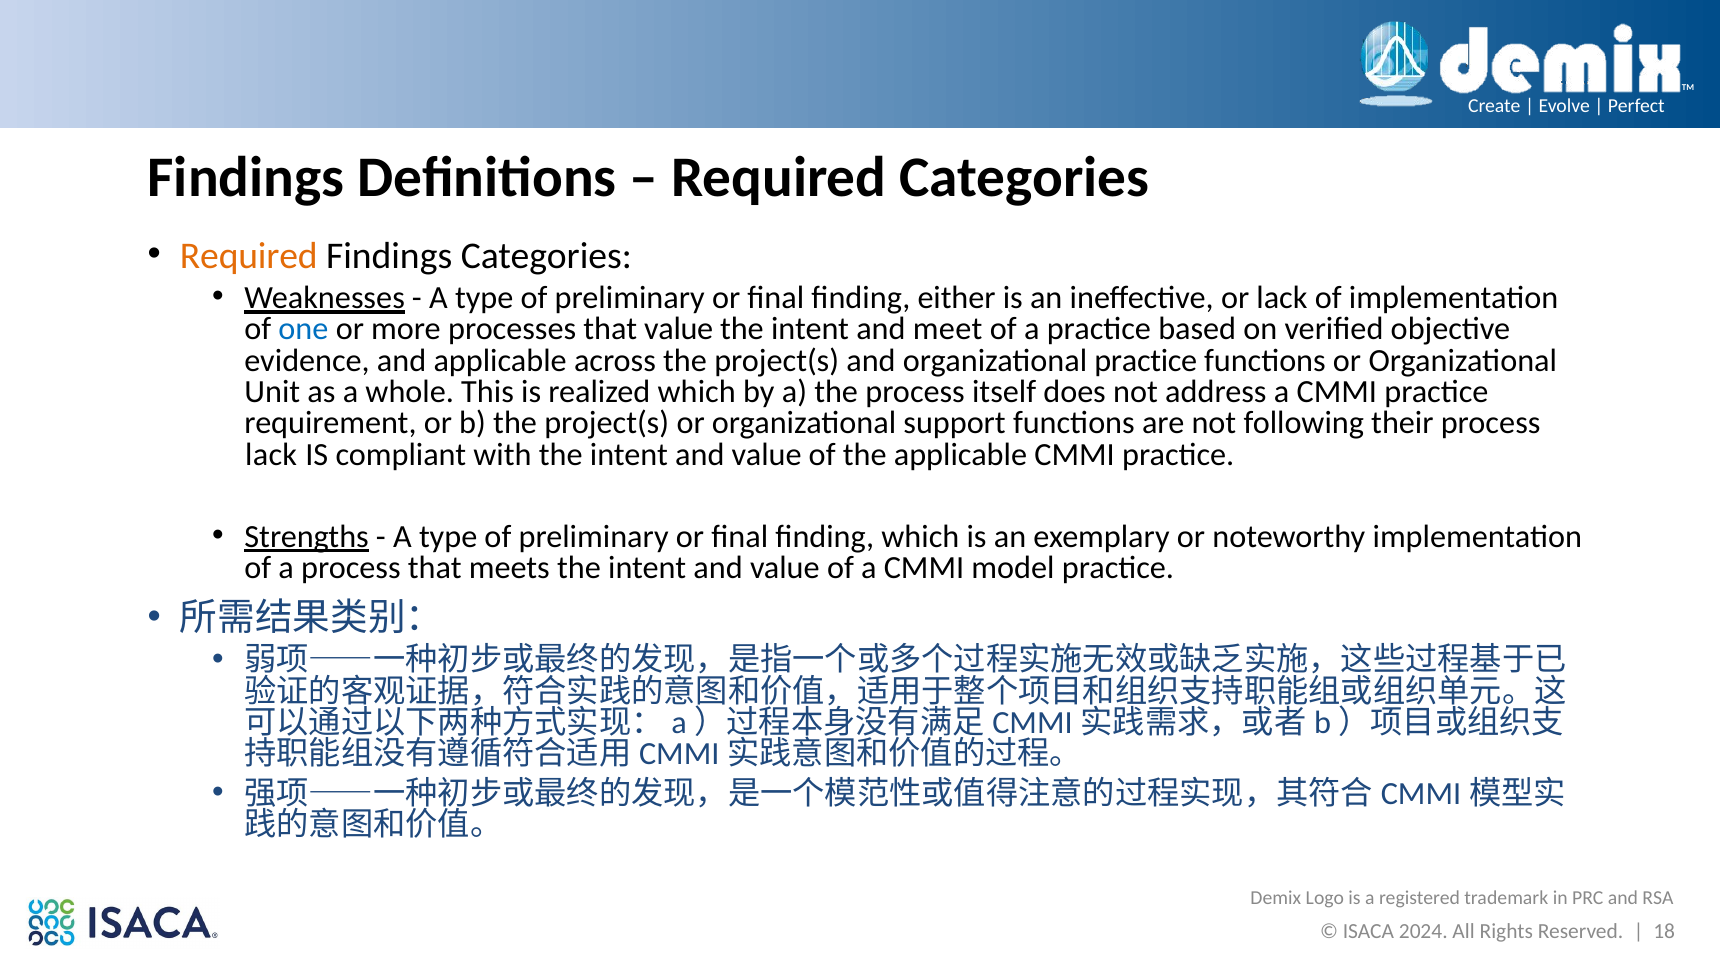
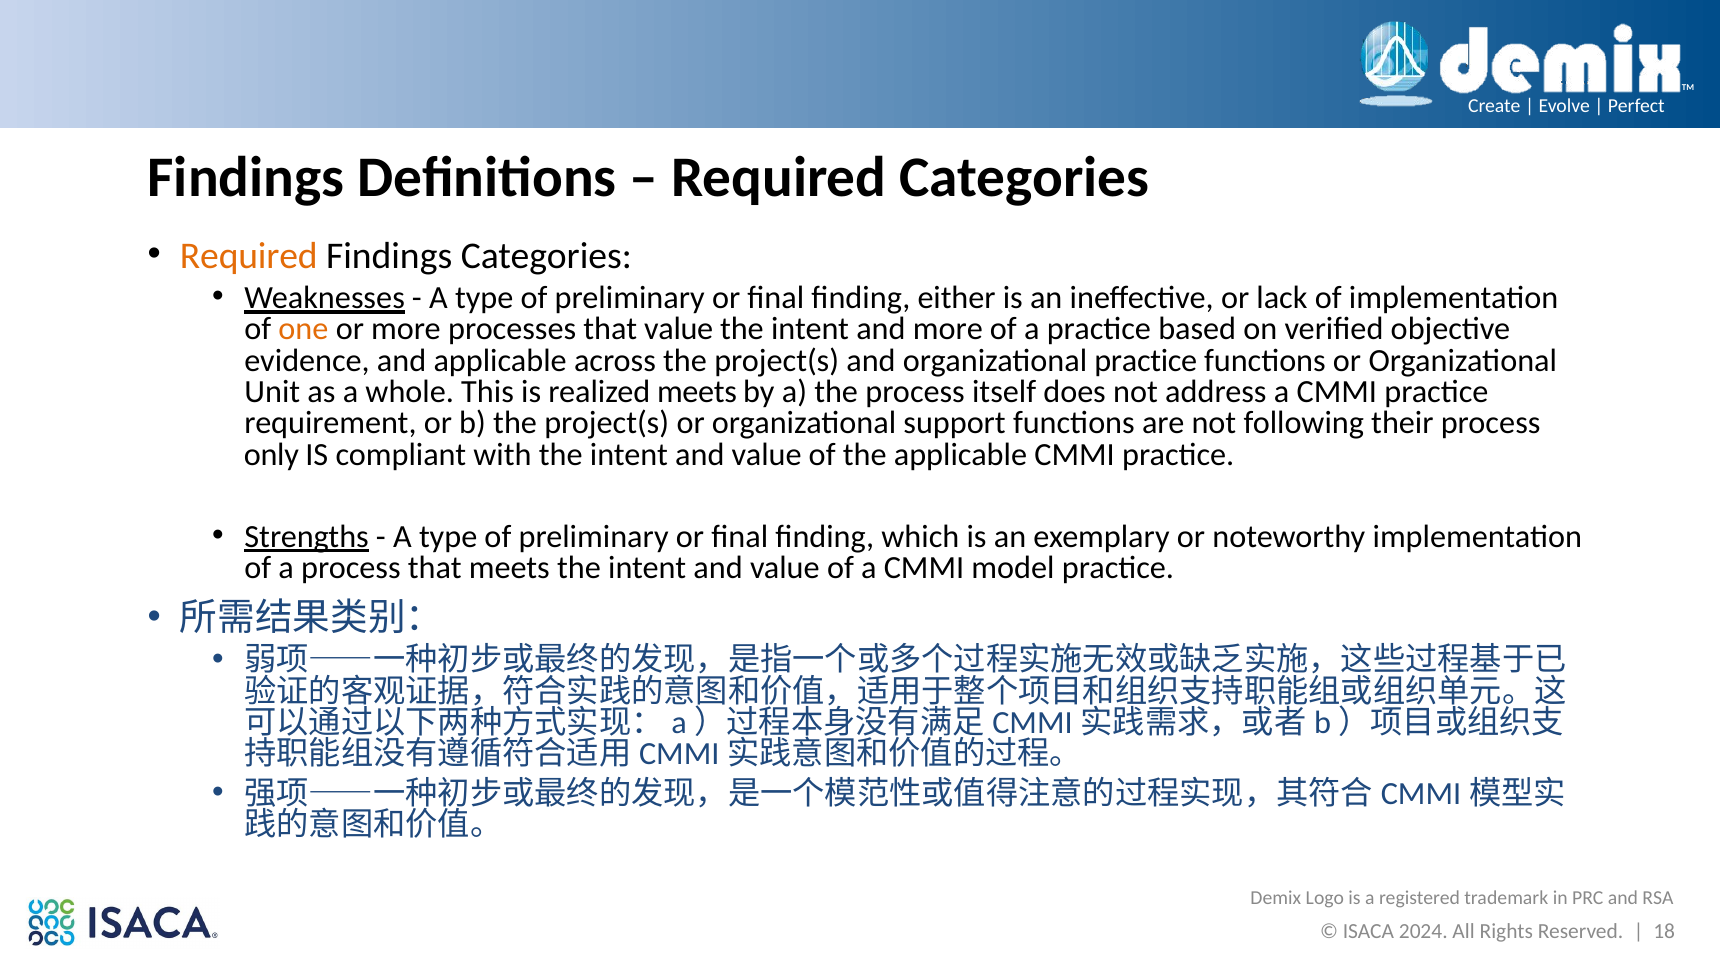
one colour: blue -> orange (303, 329)
and meet: meet -> more (948, 329)
realized which: which -> meets (697, 392)
lack: lack -> only (271, 454)
